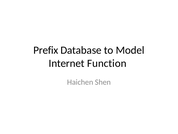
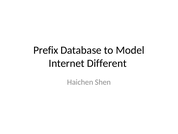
Function: Function -> Different (107, 63)
